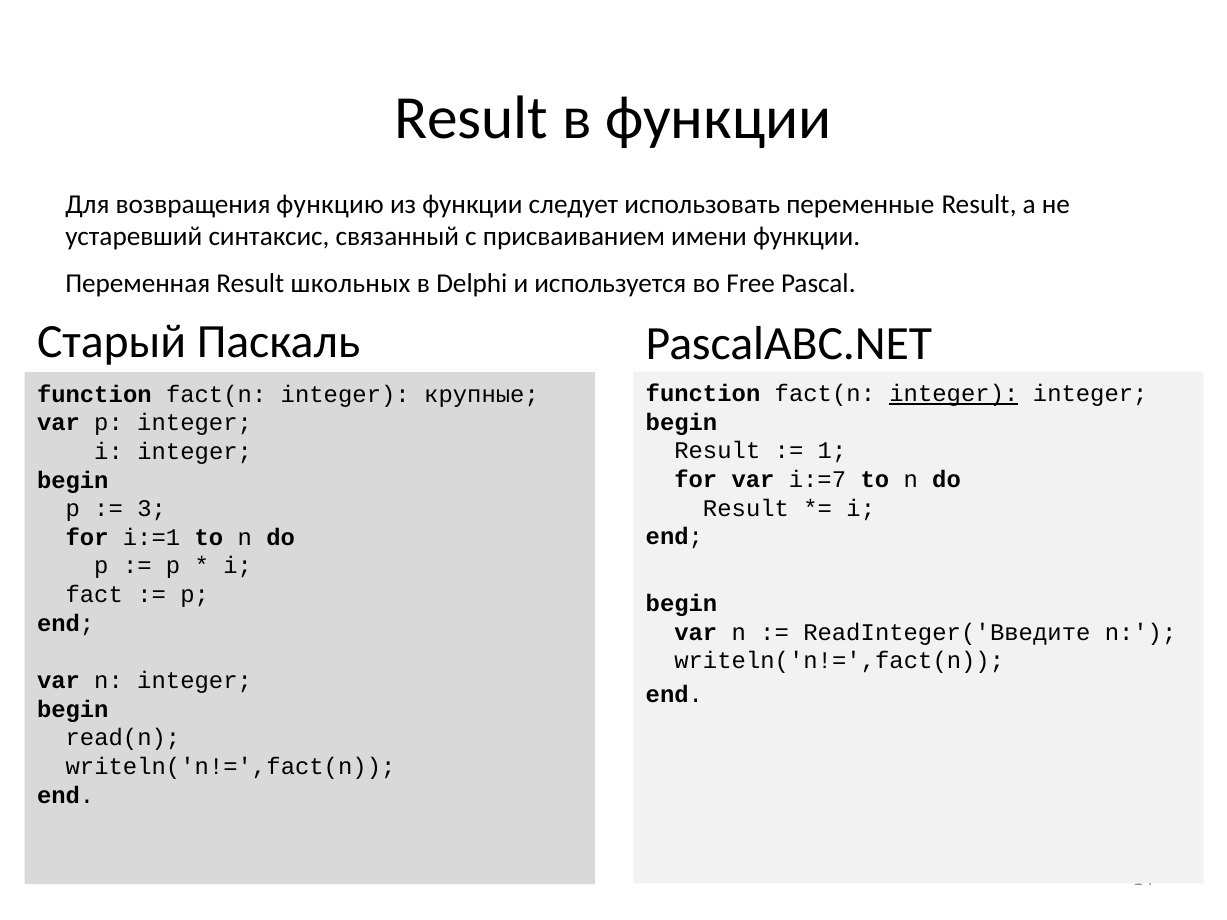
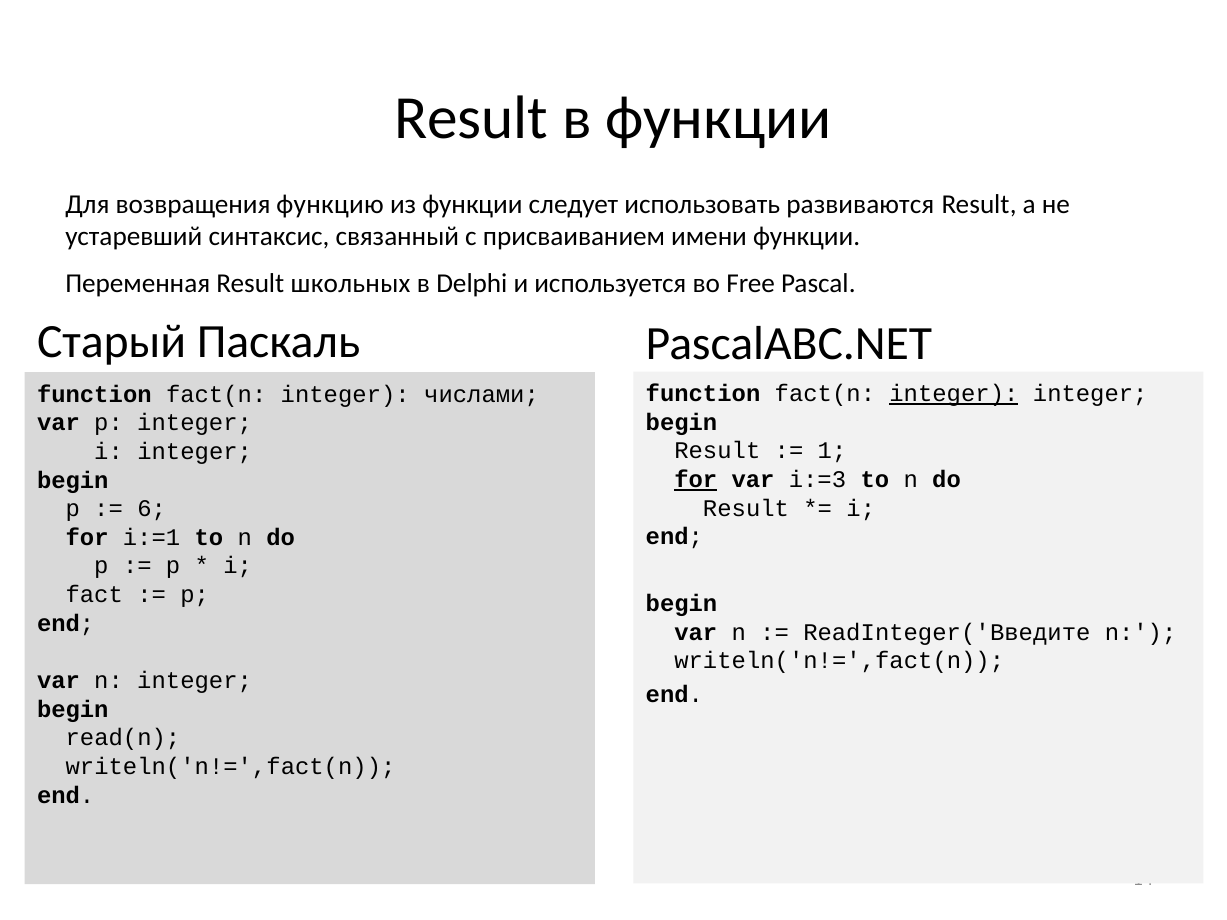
переменные: переменные -> развиваются (860, 204)
крупные: крупные -> числами (482, 394)
for underline: none -> present (696, 480)
i:=7: i:=7 -> i:=3 (817, 480)
3: 3 -> 6 (152, 509)
